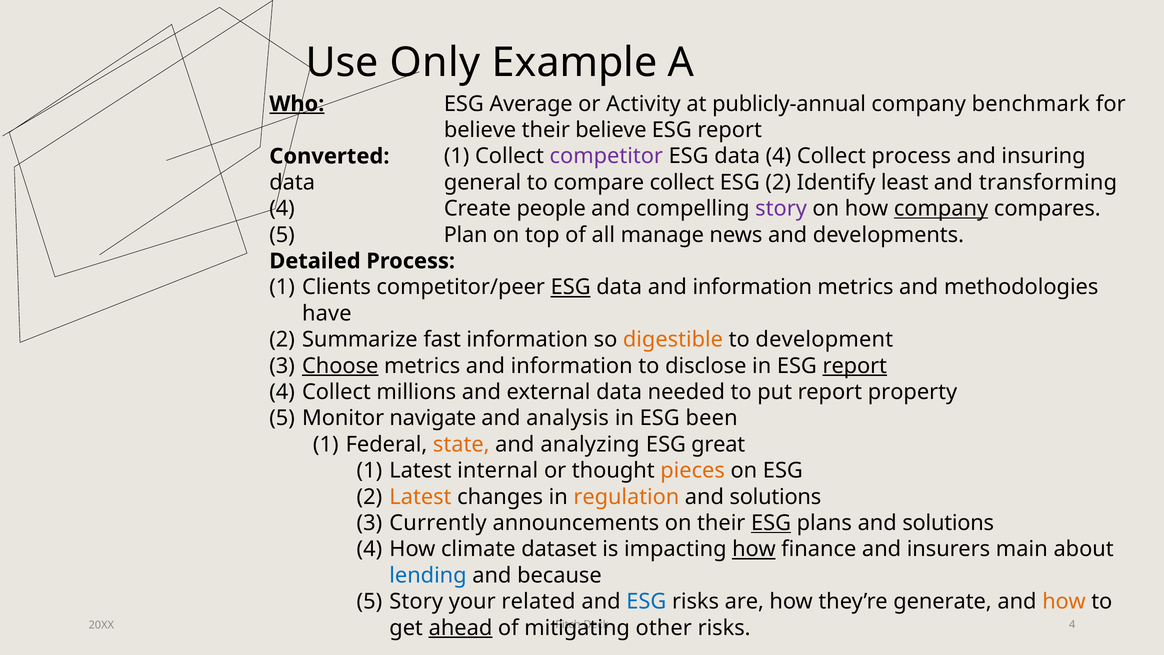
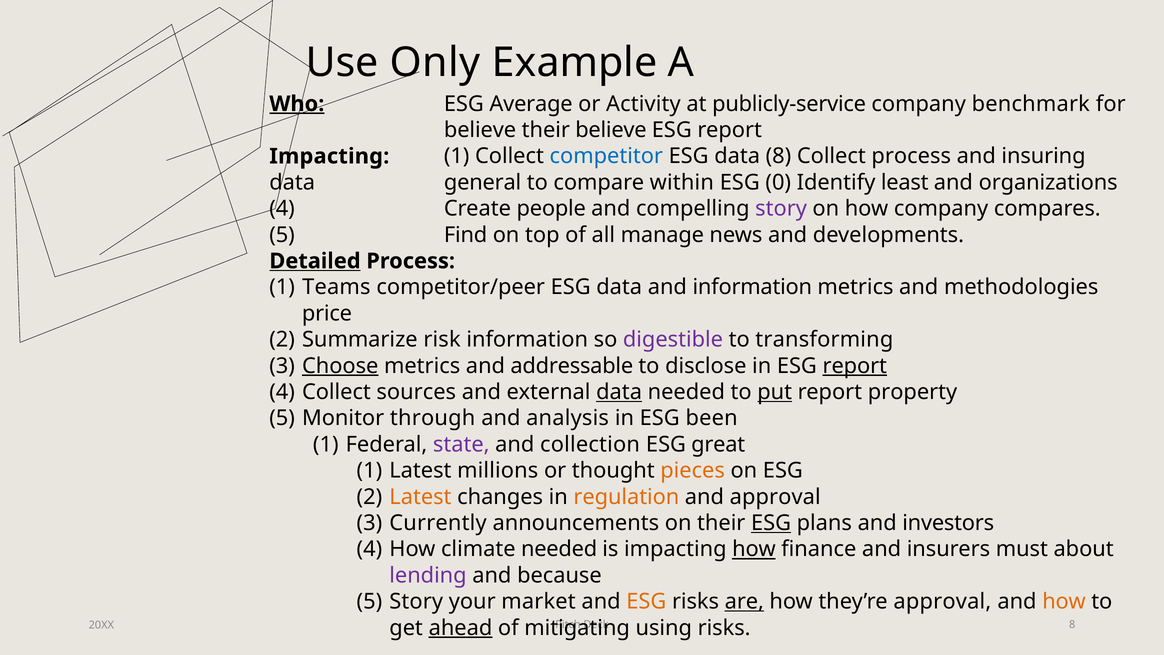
publicly-annual: publicly-annual -> publicly-service (789, 104)
Converted: Converted -> Impacting (329, 156)
competitor colour: purple -> blue (606, 156)
data 4: 4 -> 8 (778, 156)
compare collect: collect -> within (682, 182)
2: 2 -> 0 (778, 182)
transforming: transforming -> organizations (1048, 182)
company underline: present -> none (941, 209)
Plan: Plan -> Find (466, 235)
Detailed underline: none -> present (315, 261)
Clients: Clients -> Teams (336, 287)
ESG underline: present -> none (571, 287)
have: have -> price (327, 313)
fast: fast -> risk (442, 340)
digestible colour: orange -> purple (673, 340)
development: development -> transforming (824, 340)
metrics and information: information -> addressable (572, 366)
millions: millions -> sources (416, 392)
data underline: none -> present (619, 392)
put underline: none -> present (775, 392)
navigate: navigate -> through (433, 418)
state colour: orange -> purple (461, 444)
analyzing: analyzing -> collection (590, 444)
internal: internal -> millions (498, 471)
solutions: solutions -> approval (775, 497)
plans and solutions: solutions -> investors (948, 523)
climate dataset: dataset -> needed (559, 549)
main: main -> must (1022, 549)
lending colour: blue -> purple (428, 575)
related: related -> market (539, 601)
ESG colour: blue -> orange (646, 601)
are underline: none -> present (744, 601)
they’re generate: generate -> approval (942, 601)
4: 4 -> 8 (1072, 624)
other: other -> using (664, 628)
